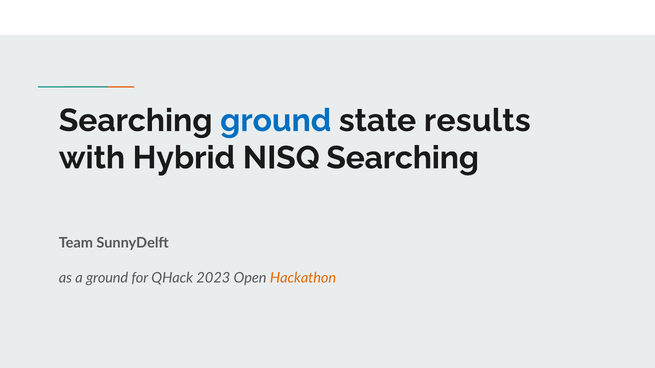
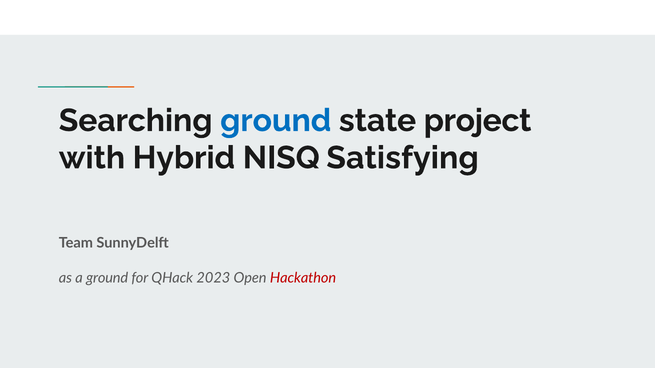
results: results -> project (478, 121)
NISQ Searching: Searching -> Satisfying (403, 158)
Hackathon colour: orange -> red (303, 278)
